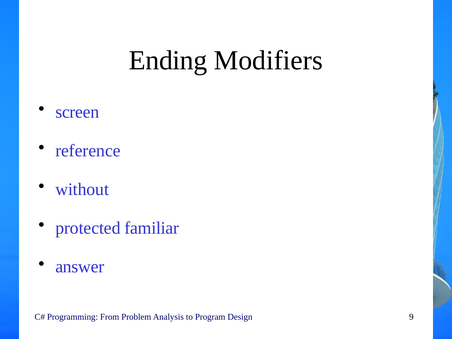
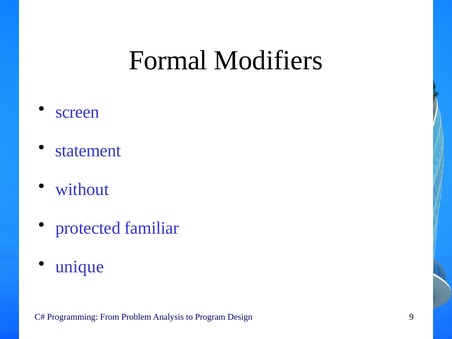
Ending: Ending -> Formal (168, 60)
reference: reference -> statement (88, 151)
answer: answer -> unique (80, 267)
